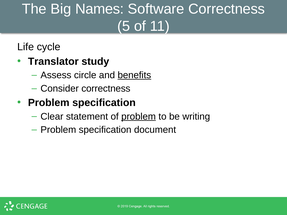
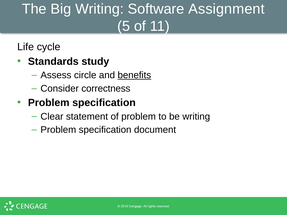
Big Names: Names -> Writing (100, 9)
Software Correctness: Correctness -> Assignment (227, 9)
Translator: Translator -> Standards (53, 62)
problem underline: present -> none (139, 117)
